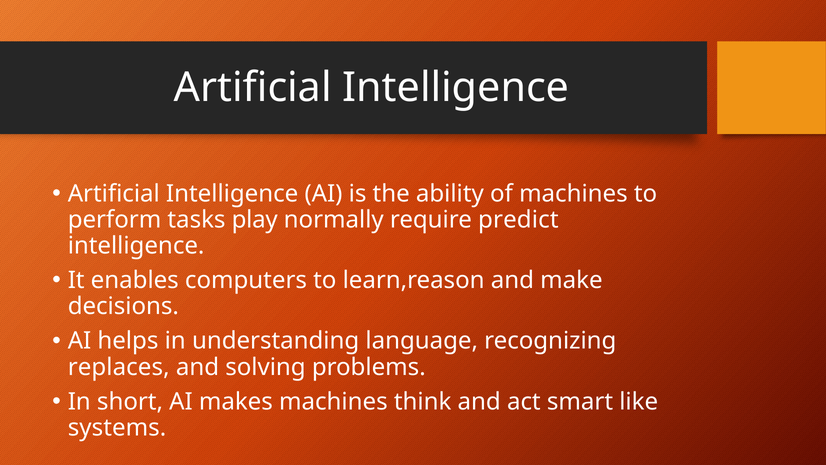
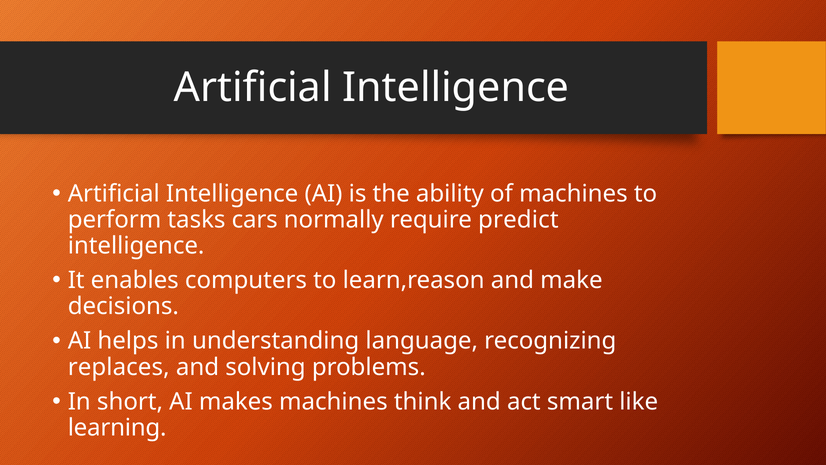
play: play -> cars (255, 219)
systems: systems -> learning (117, 427)
